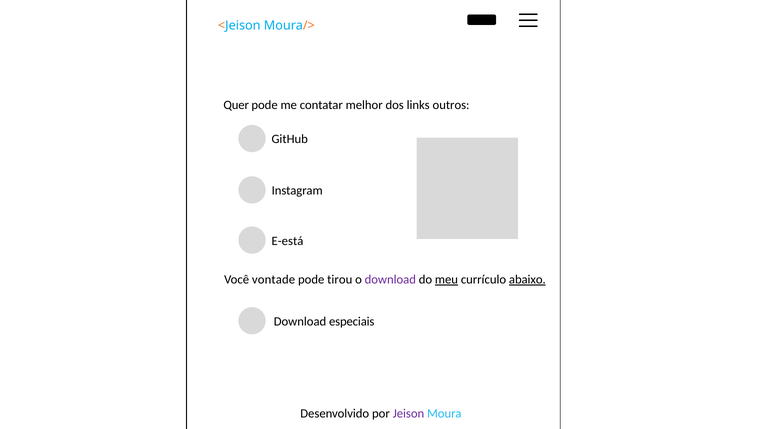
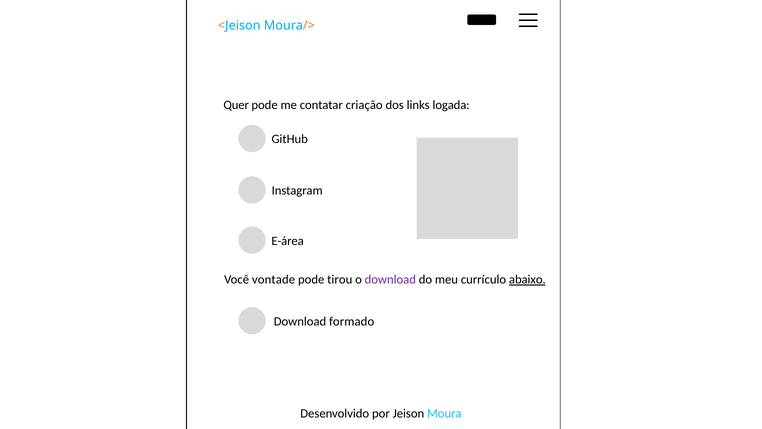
melhor: melhor -> criação (364, 105)
outros: outros -> logada (451, 105)
E-está: E-está -> E-área (288, 241)
meu underline: present -> none (446, 279)
especiais: especiais -> formado (352, 321)
Jeison colour: purple -> black (408, 413)
